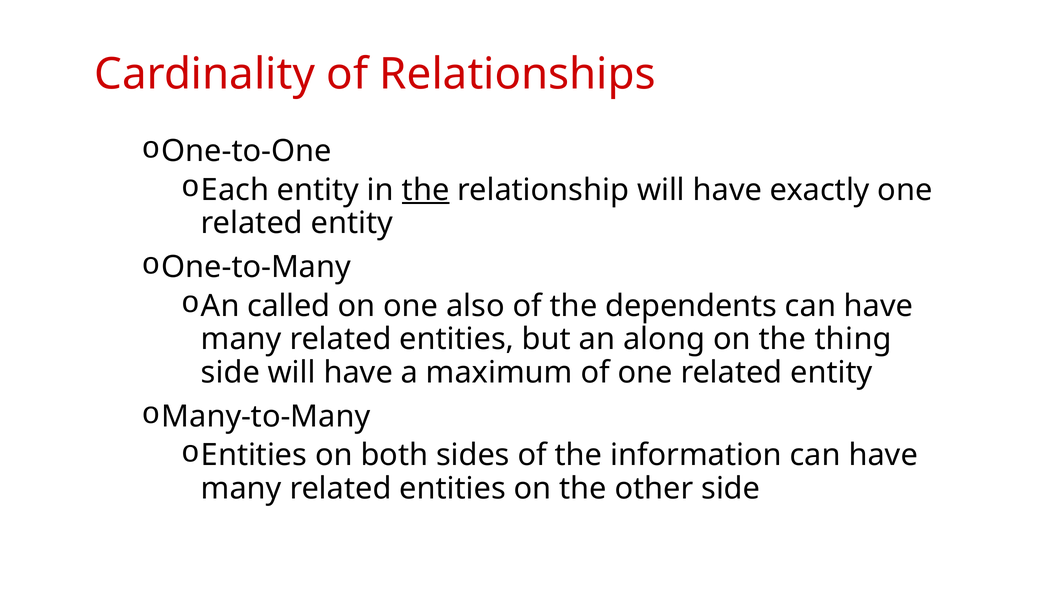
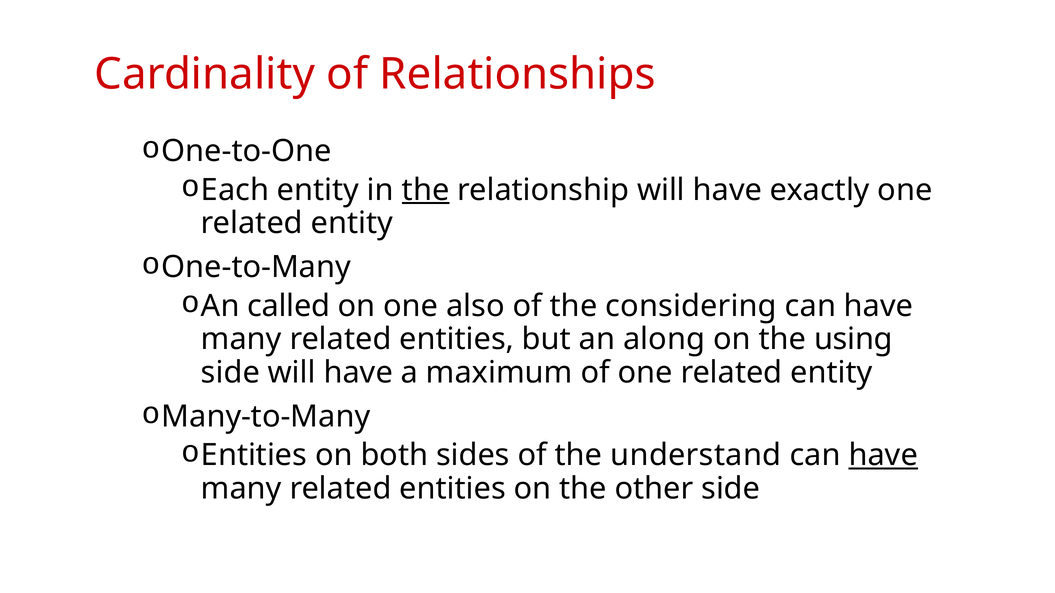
dependents: dependents -> considering (691, 306)
thing: thing -> using (853, 339)
information: information -> understand (696, 456)
have underline: none -> present (883, 456)
